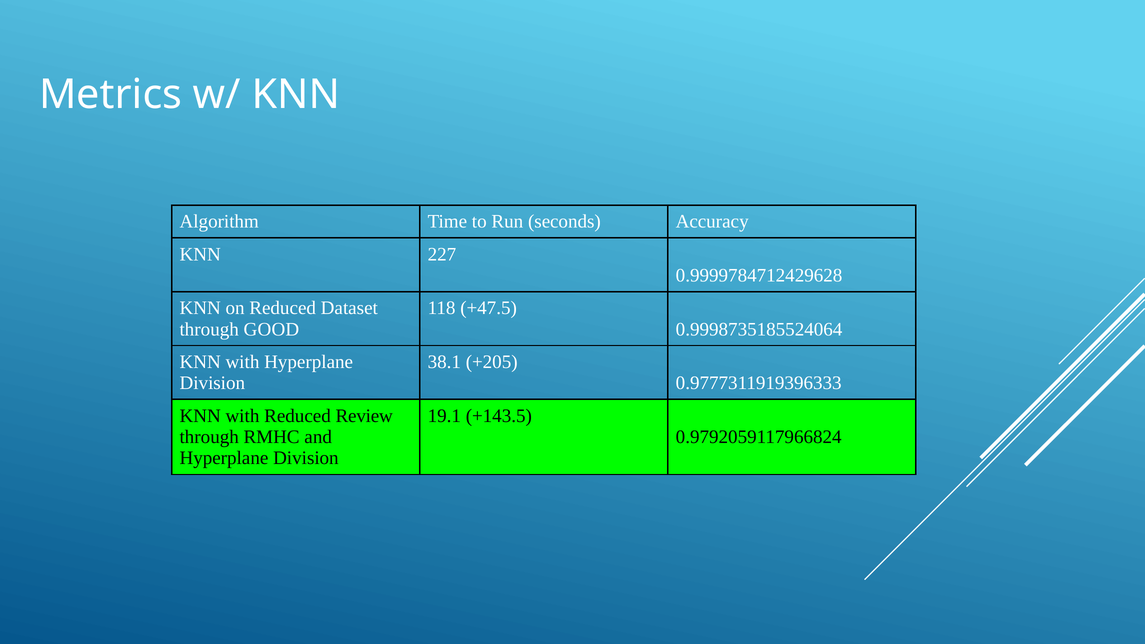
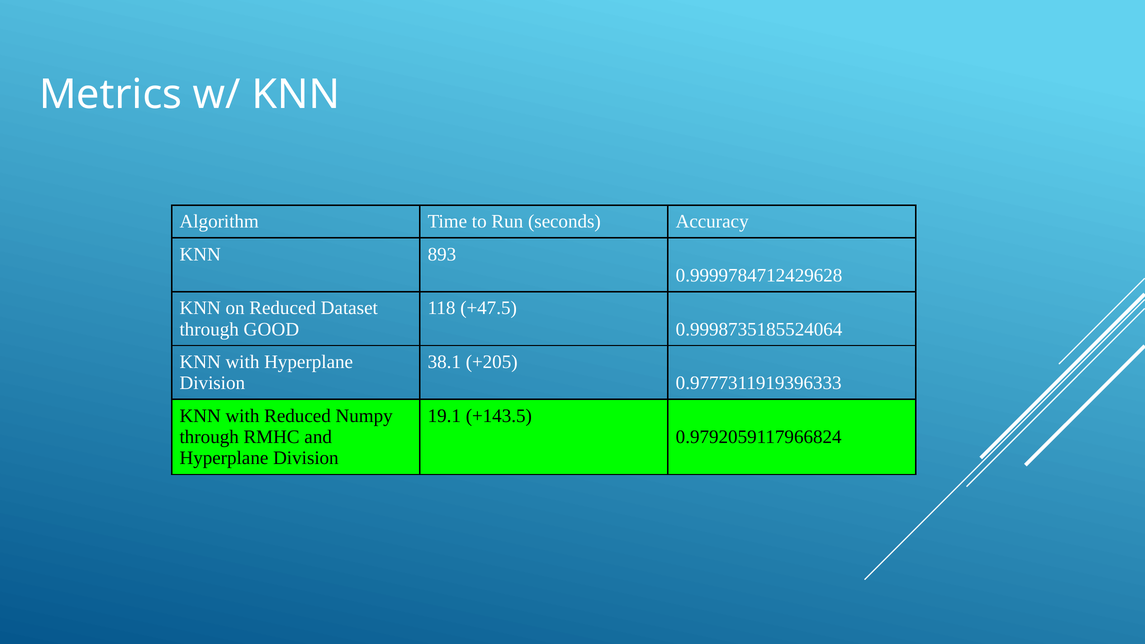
227: 227 -> 893 (442, 254)
Review: Review -> Numpy (364, 416)
